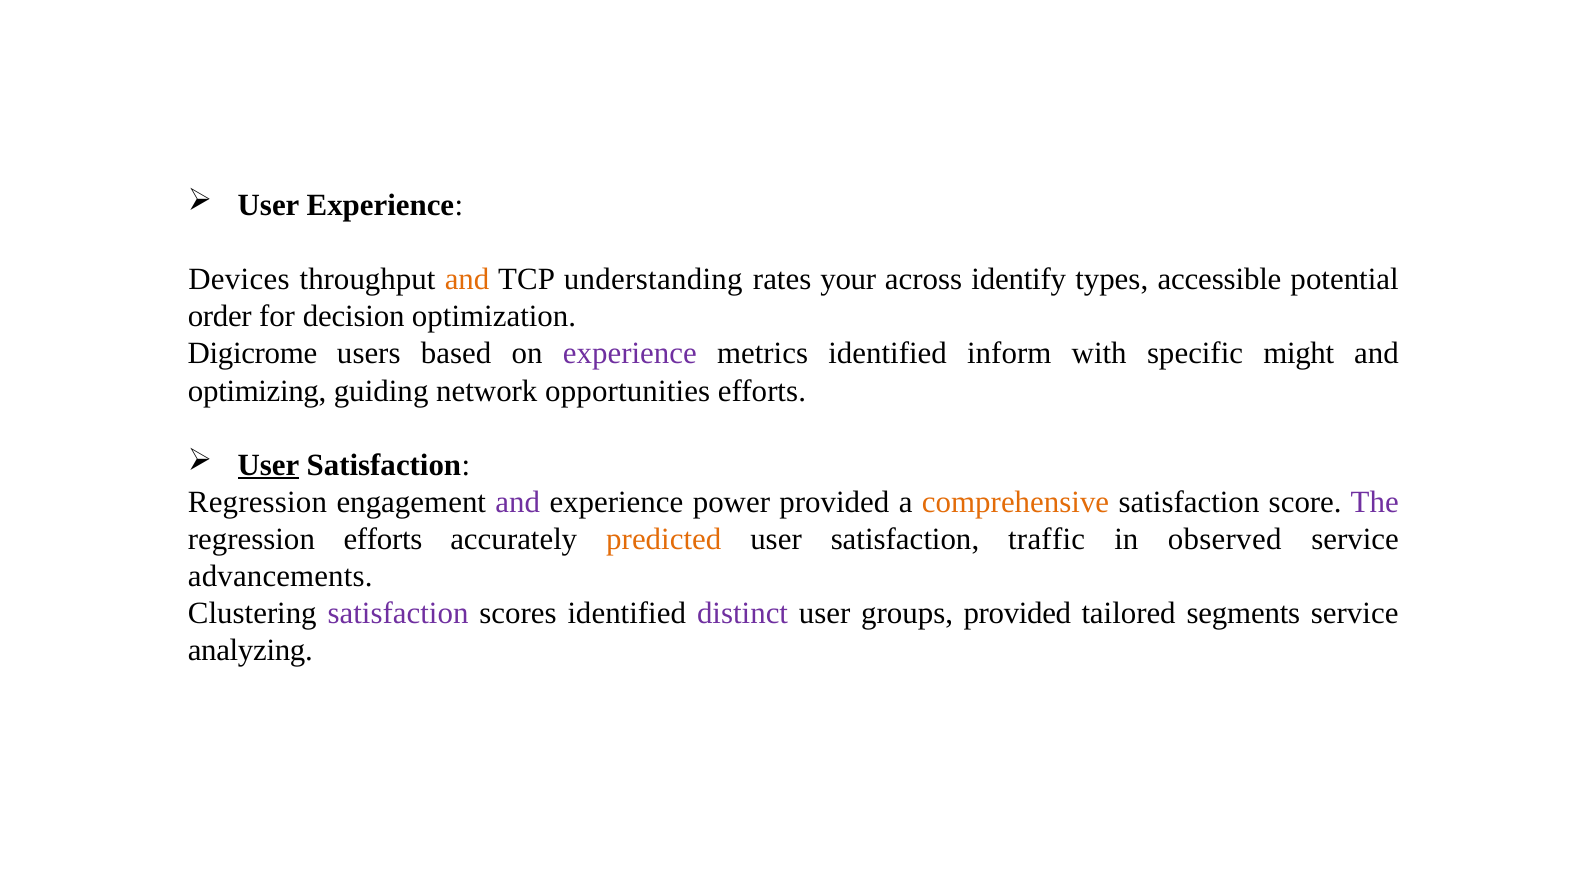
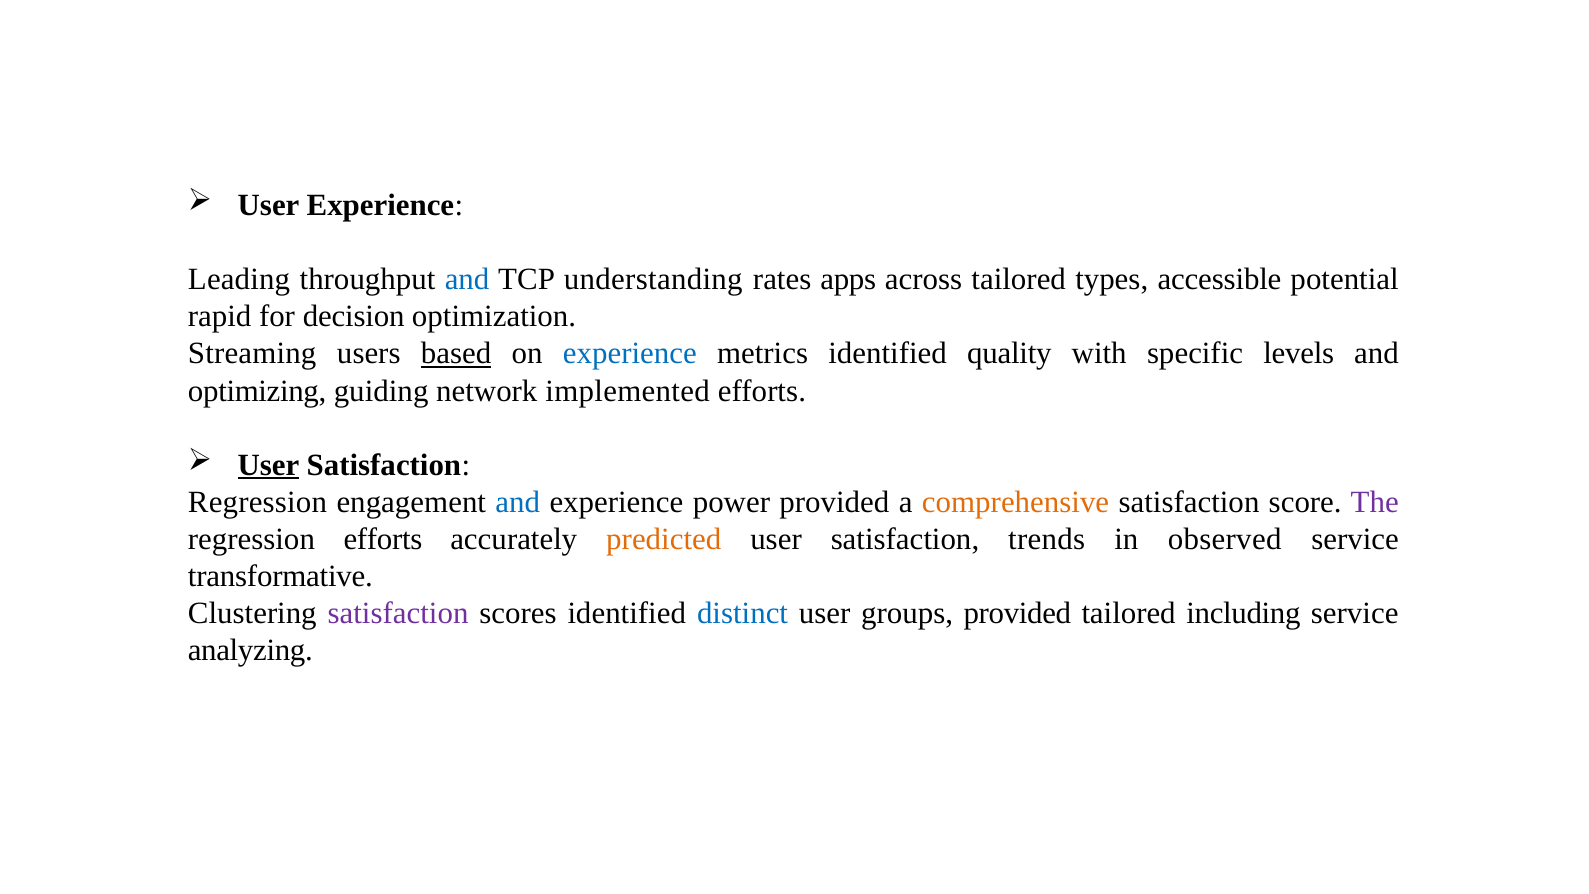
Devices: Devices -> Leading (239, 280)
and colour: orange -> blue (467, 280)
your: your -> apps (848, 280)
across identify: identify -> tailored (1019, 280)
order: order -> rapid (220, 317)
Digicrome: Digicrome -> Streaming (252, 354)
based underline: none -> present (456, 354)
experience colour: purple -> blue (630, 354)
inform: inform -> quality (1009, 354)
might: might -> levels (1299, 354)
opportunities: opportunities -> implemented (628, 391)
and colour: purple -> blue (518, 502)
traffic: traffic -> trends (1047, 539)
advancements: advancements -> transformative (280, 576)
distinct colour: purple -> blue (743, 613)
segments: segments -> including (1243, 613)
